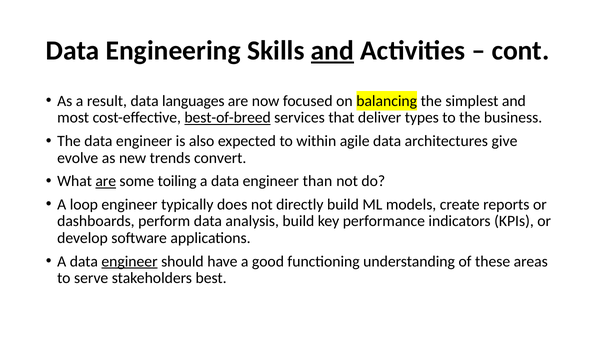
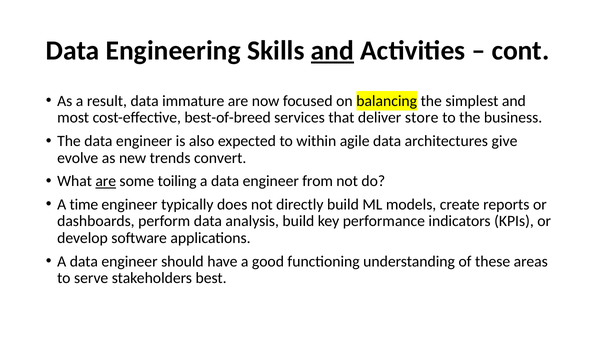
languages: languages -> immature (193, 101)
best-of-breed underline: present -> none (228, 118)
types: types -> store (422, 118)
than: than -> from (318, 181)
loop: loop -> time (84, 204)
engineer underline: present -> none (130, 261)
